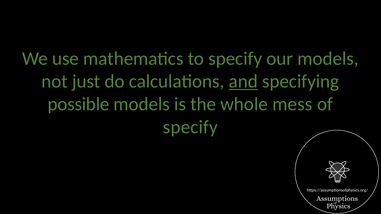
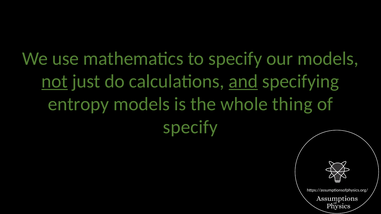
not underline: none -> present (55, 81)
possible: possible -> entropy (78, 104)
mess: mess -> thing (292, 104)
